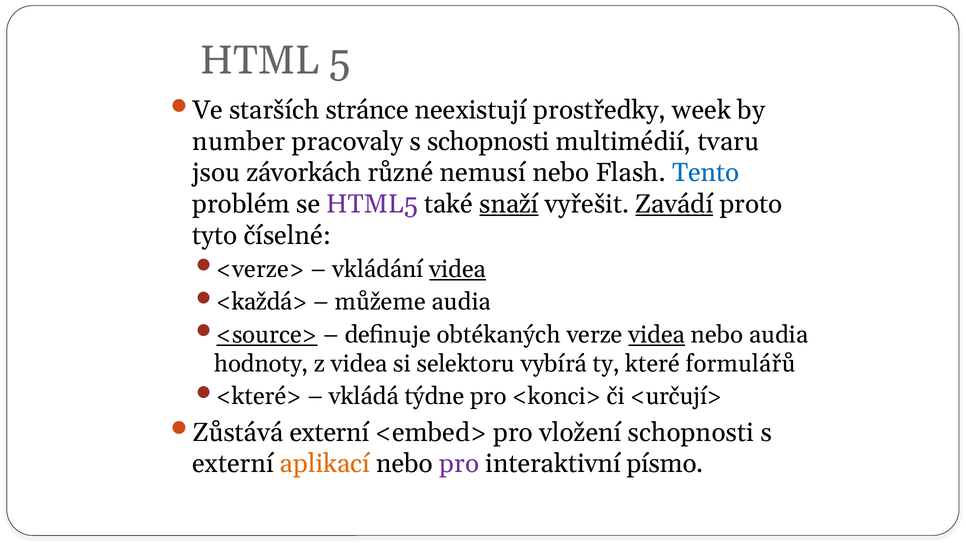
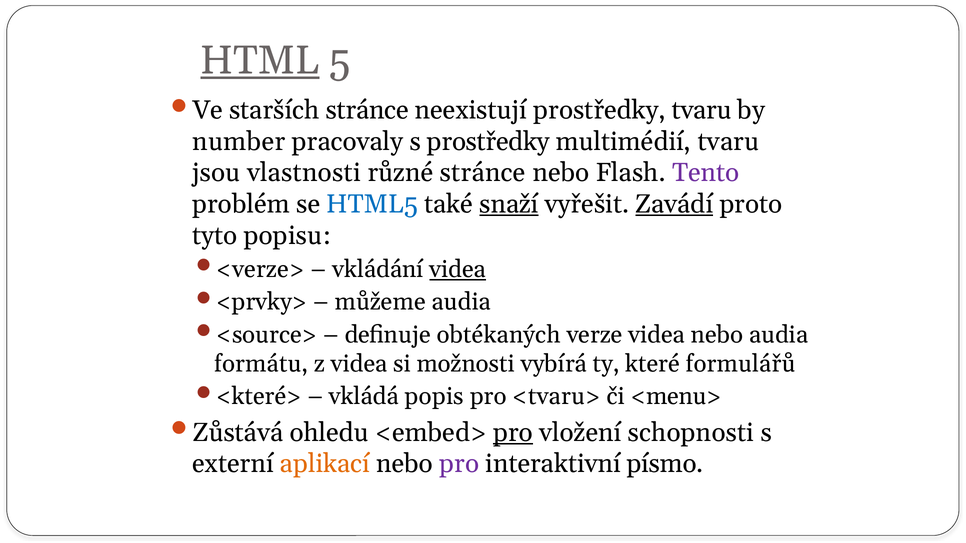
HTML underline: none -> present (260, 61)
prostředky week: week -> tvaru (702, 110)
s schopnosti: schopnosti -> prostředky (488, 142)
závorkách: závorkách -> vlastnosti (304, 173)
různé nemusí: nemusí -> stránce (483, 173)
Tento colour: blue -> purple (706, 173)
HTML5 colour: purple -> blue (372, 204)
číselné: číselné -> popisu (287, 236)
<každá>: <každá> -> <prvky> (262, 302)
<source> underline: present -> none (267, 335)
videa underline: present -> none (657, 335)
hodnoty: hodnoty -> formátu (261, 364)
selektoru: selektoru -> možnosti (466, 364)
týdne: týdne -> popis (434, 397)
<konci>: <konci> -> <tvaru> (557, 397)
<určují>: <určují> -> <menu> (676, 397)
Zůstává externí: externí -> ohledu (329, 433)
pro underline: none -> present (513, 433)
